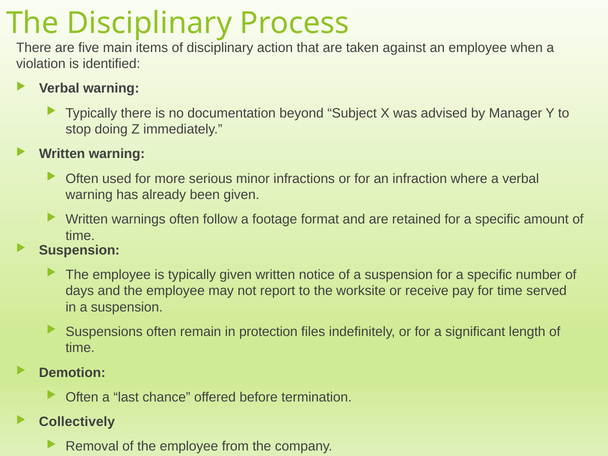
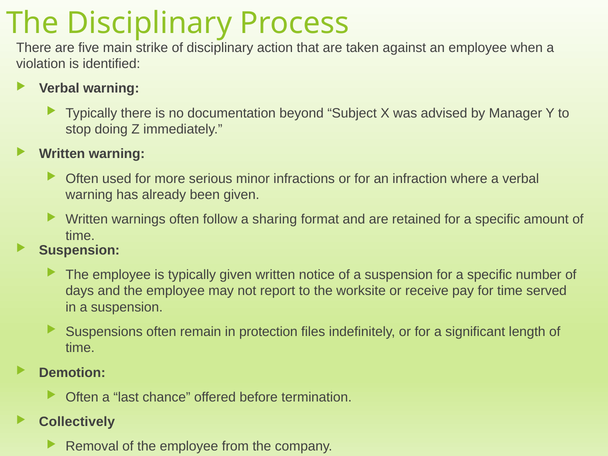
items: items -> strike (152, 48)
footage: footage -> sharing (275, 219)
